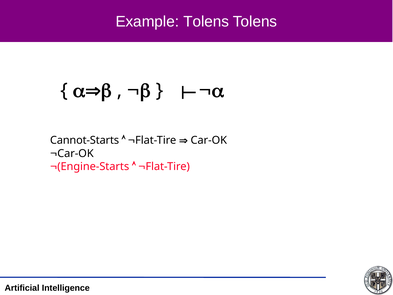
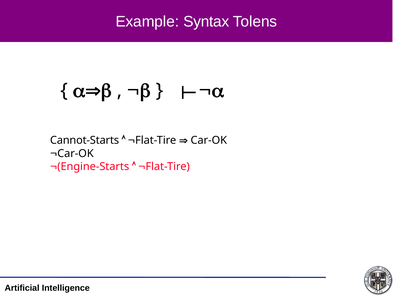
Example Tolens: Tolens -> Syntax (206, 22)
